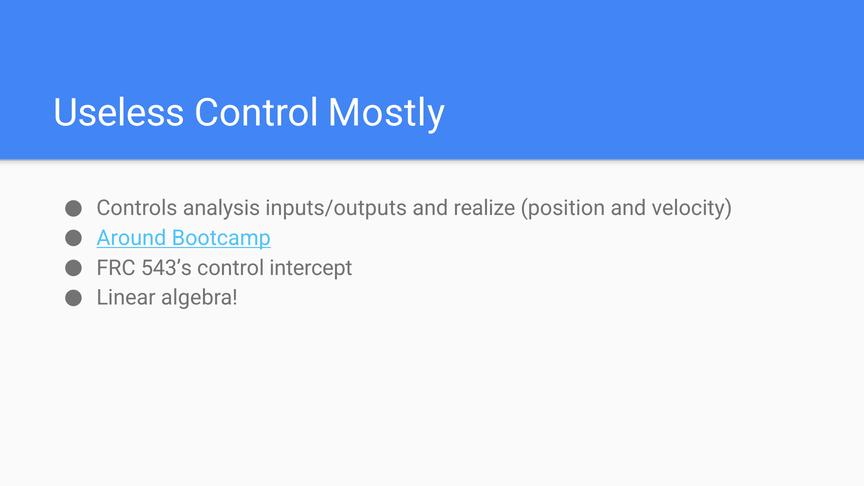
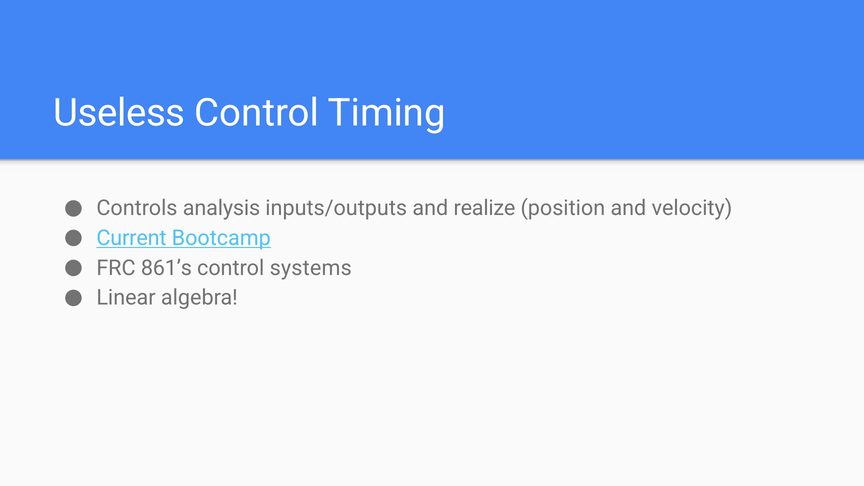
Mostly: Mostly -> Timing (387, 113)
Around: Around -> Current (131, 238)
543’s: 543’s -> 861’s (166, 268)
intercept: intercept -> systems (311, 268)
